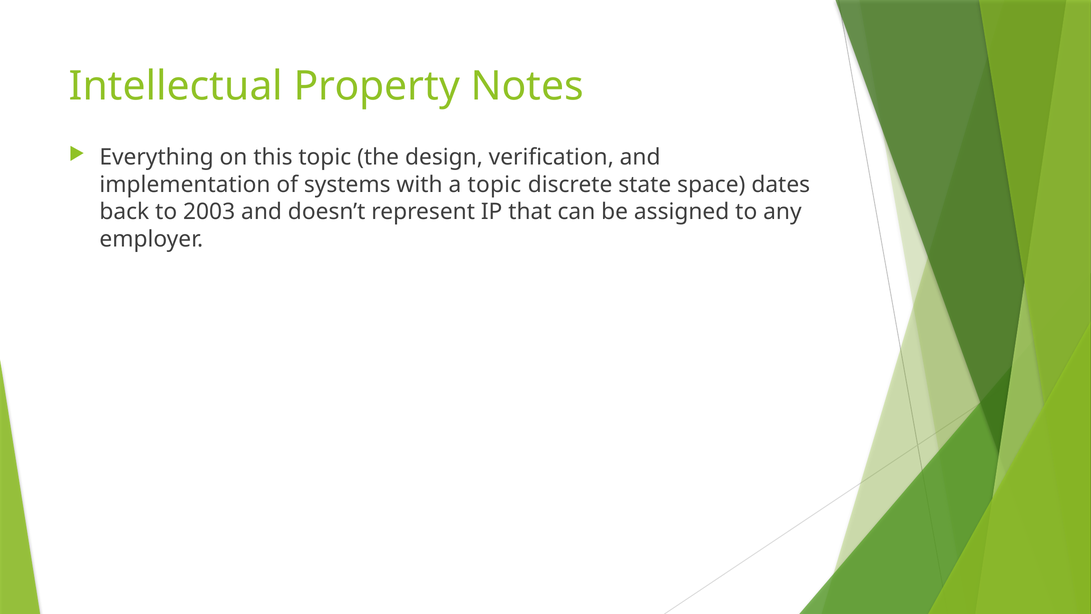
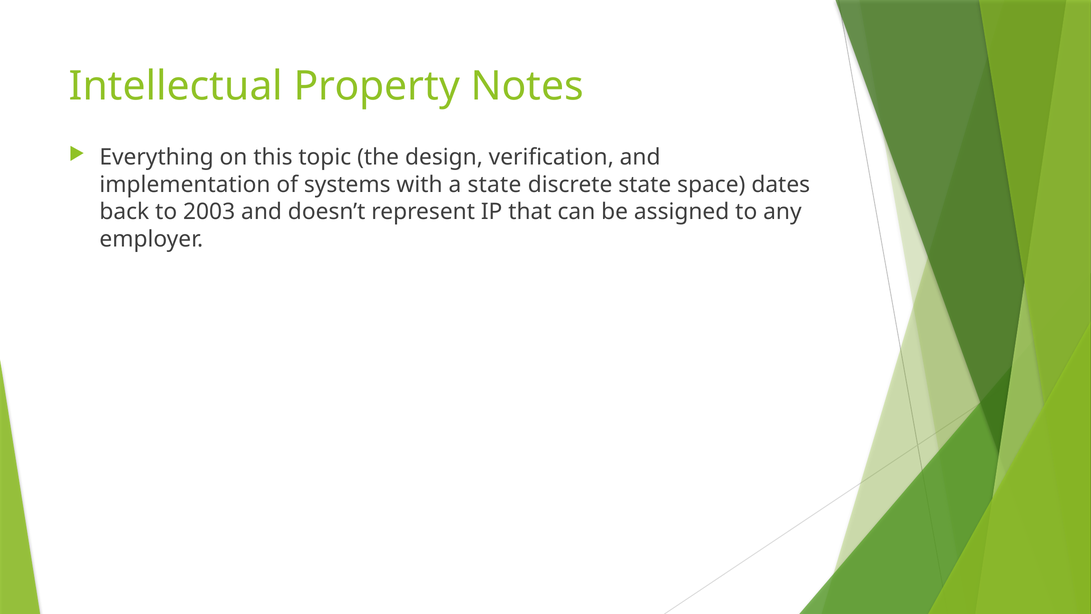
a topic: topic -> state (494, 185)
